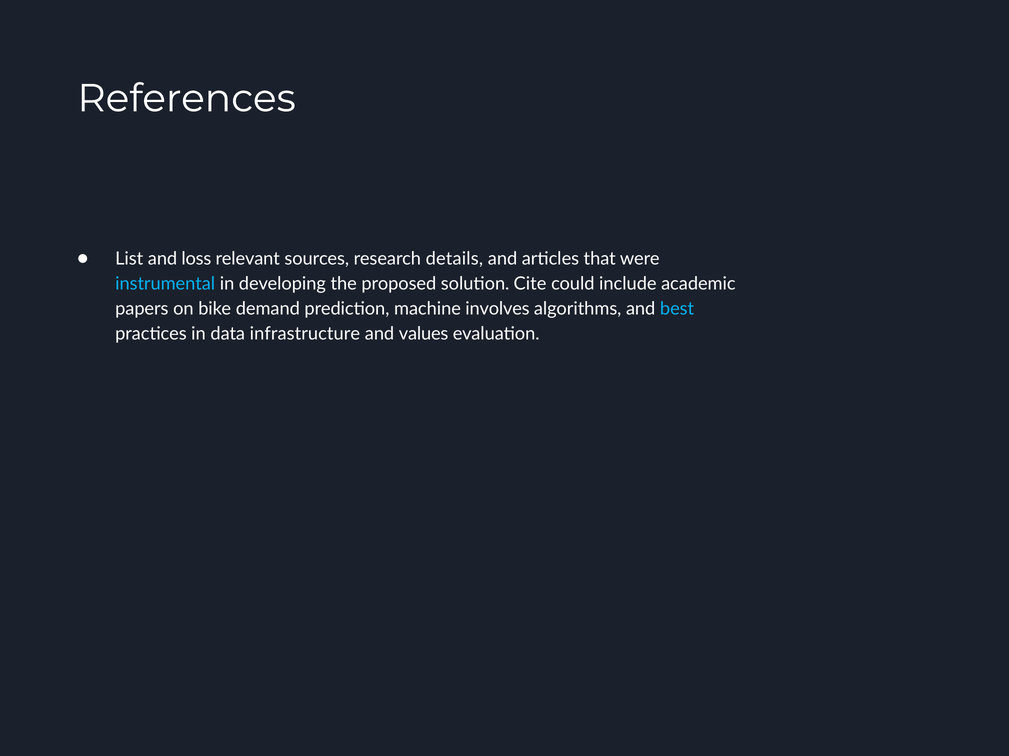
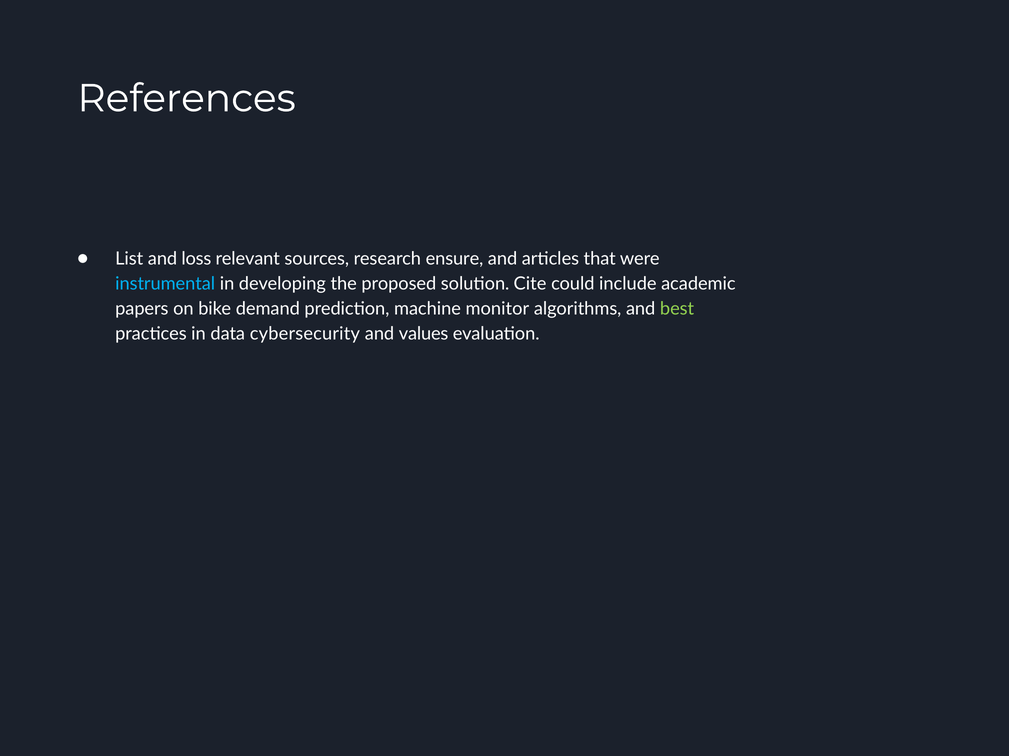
details: details -> ensure (454, 259)
involves: involves -> monitor (497, 309)
best colour: light blue -> light green (677, 309)
infrastructure: infrastructure -> cybersecurity (305, 334)
